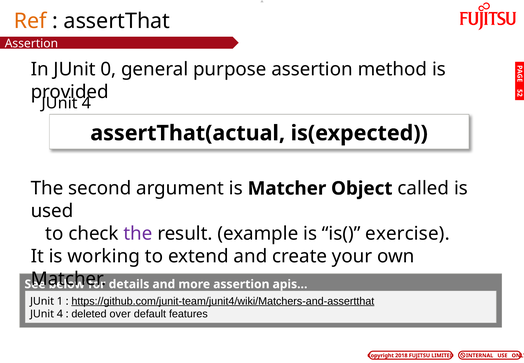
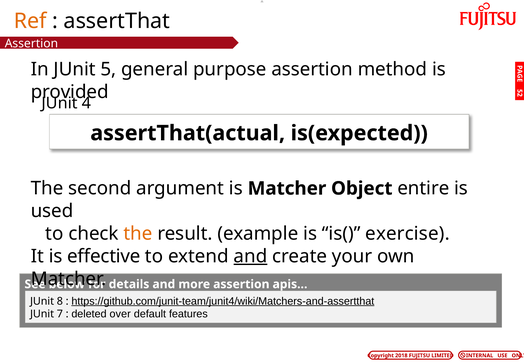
JUnit 0: 0 -> 5 (108, 69)
called: called -> entire (423, 188)
the colour: purple -> orange (138, 233)
working: working -> effective (104, 256)
and underline: none -> present (250, 256)
1: 1 -> 8 (60, 301)
4: 4 -> 7 (60, 314)
